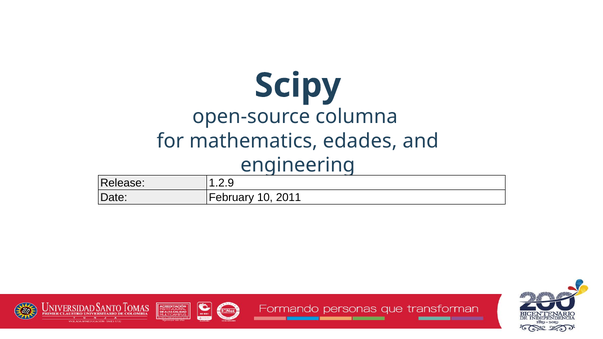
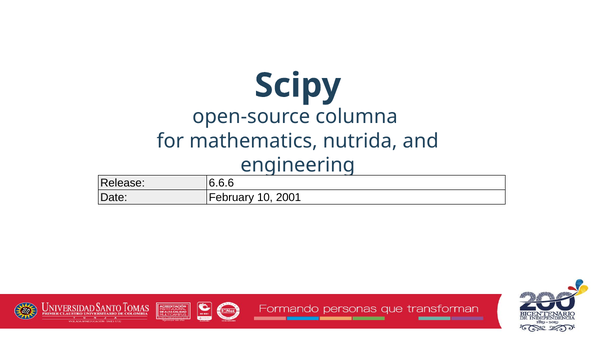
edades: edades -> nutrida (360, 141)
1.2.9: 1.2.9 -> 6.6.6 (221, 183)
2011: 2011 -> 2001 (289, 197)
